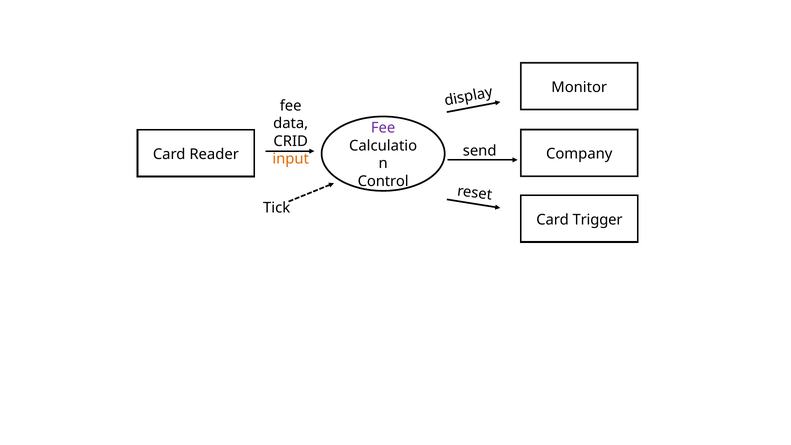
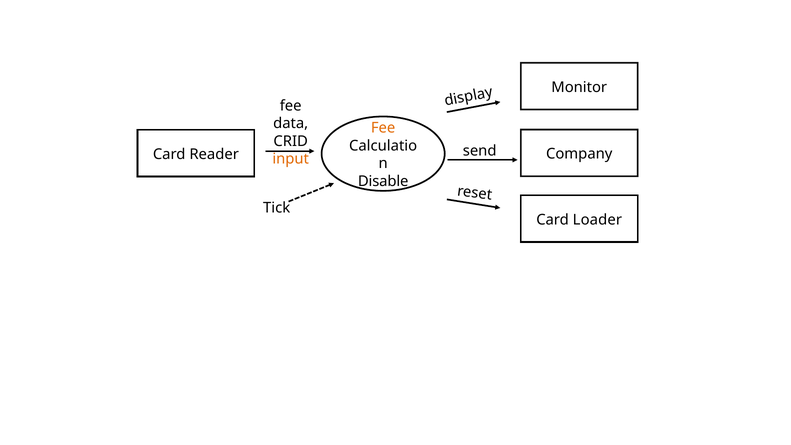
Fee colour: purple -> orange (383, 128)
Control: Control -> Disable (383, 181)
Trigger: Trigger -> Loader (597, 220)
